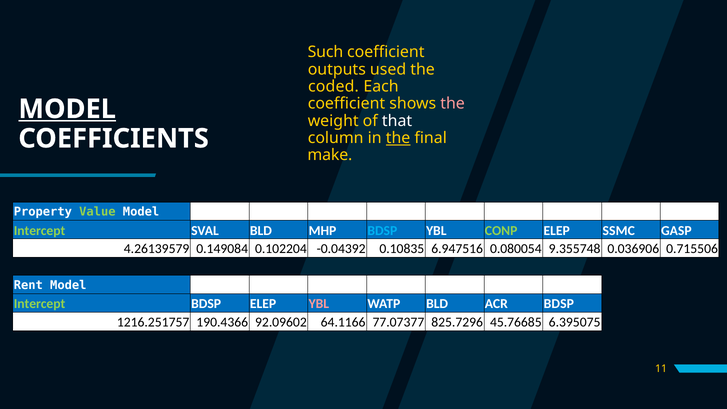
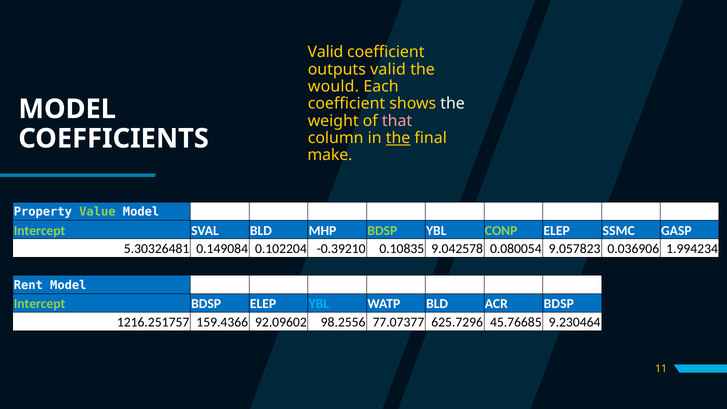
Such: Such -> Valid (325, 52)
outputs used: used -> valid (388, 69)
coded: coded -> would (333, 86)
the colour: pink -> white (453, 104)
MODEL underline: present -> none (67, 109)
that colour: white -> pink (397, 121)
BDSP colour: light blue -> light green (382, 230)
4.26139579: 4.26139579 -> 5.30326481 (157, 249)
-0.04392: -0.04392 -> -0.39210 (341, 249)
6.947516: 6.947516 -> 9.042578 (457, 249)
9.355748: 9.355748 -> 9.057823 (575, 249)
0.715506: 0.715506 -> 1.994234 (692, 249)
YBL colour: pink -> light blue (319, 304)
190.4366: 190.4366 -> 159.4366 (222, 322)
64.1166: 64.1166 -> 98.2556 (343, 322)
825.7296: 825.7296 -> 625.7296 (457, 322)
6.395075: 6.395075 -> 9.230464 (575, 322)
